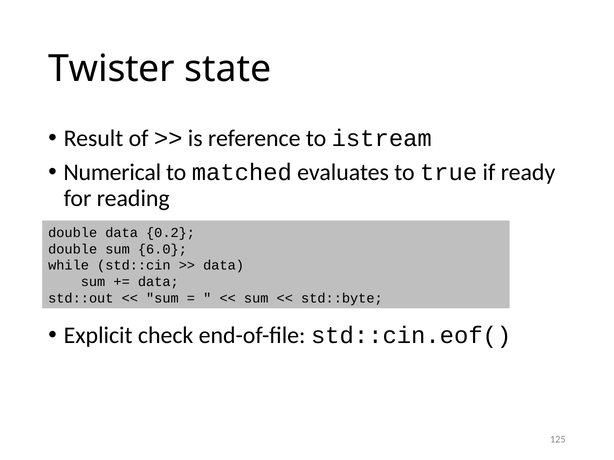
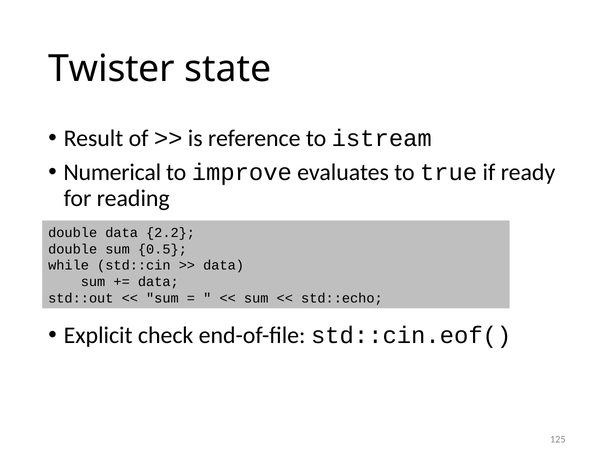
matched: matched -> improve (242, 173)
0.2: 0.2 -> 2.2 (171, 233)
6.0: 6.0 -> 0.5 (162, 249)
std::byte: std::byte -> std::echo (342, 298)
